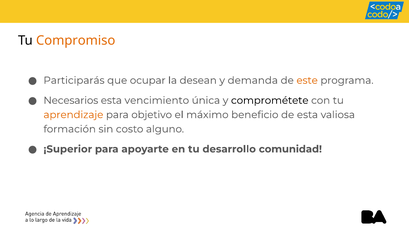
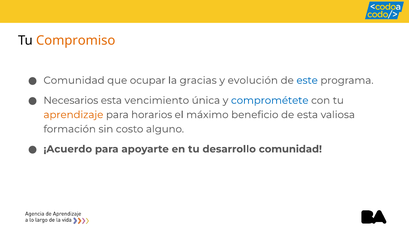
Participarás: Participarás -> Comunidad (74, 80)
desean: desean -> gracias (198, 80)
demanda: demanda -> evolución (253, 80)
este colour: orange -> blue (307, 80)
comprométete colour: black -> blue (270, 100)
objetivo: objetivo -> horarios (152, 115)
¡Superior: ¡Superior -> ¡Acuerdo (68, 149)
